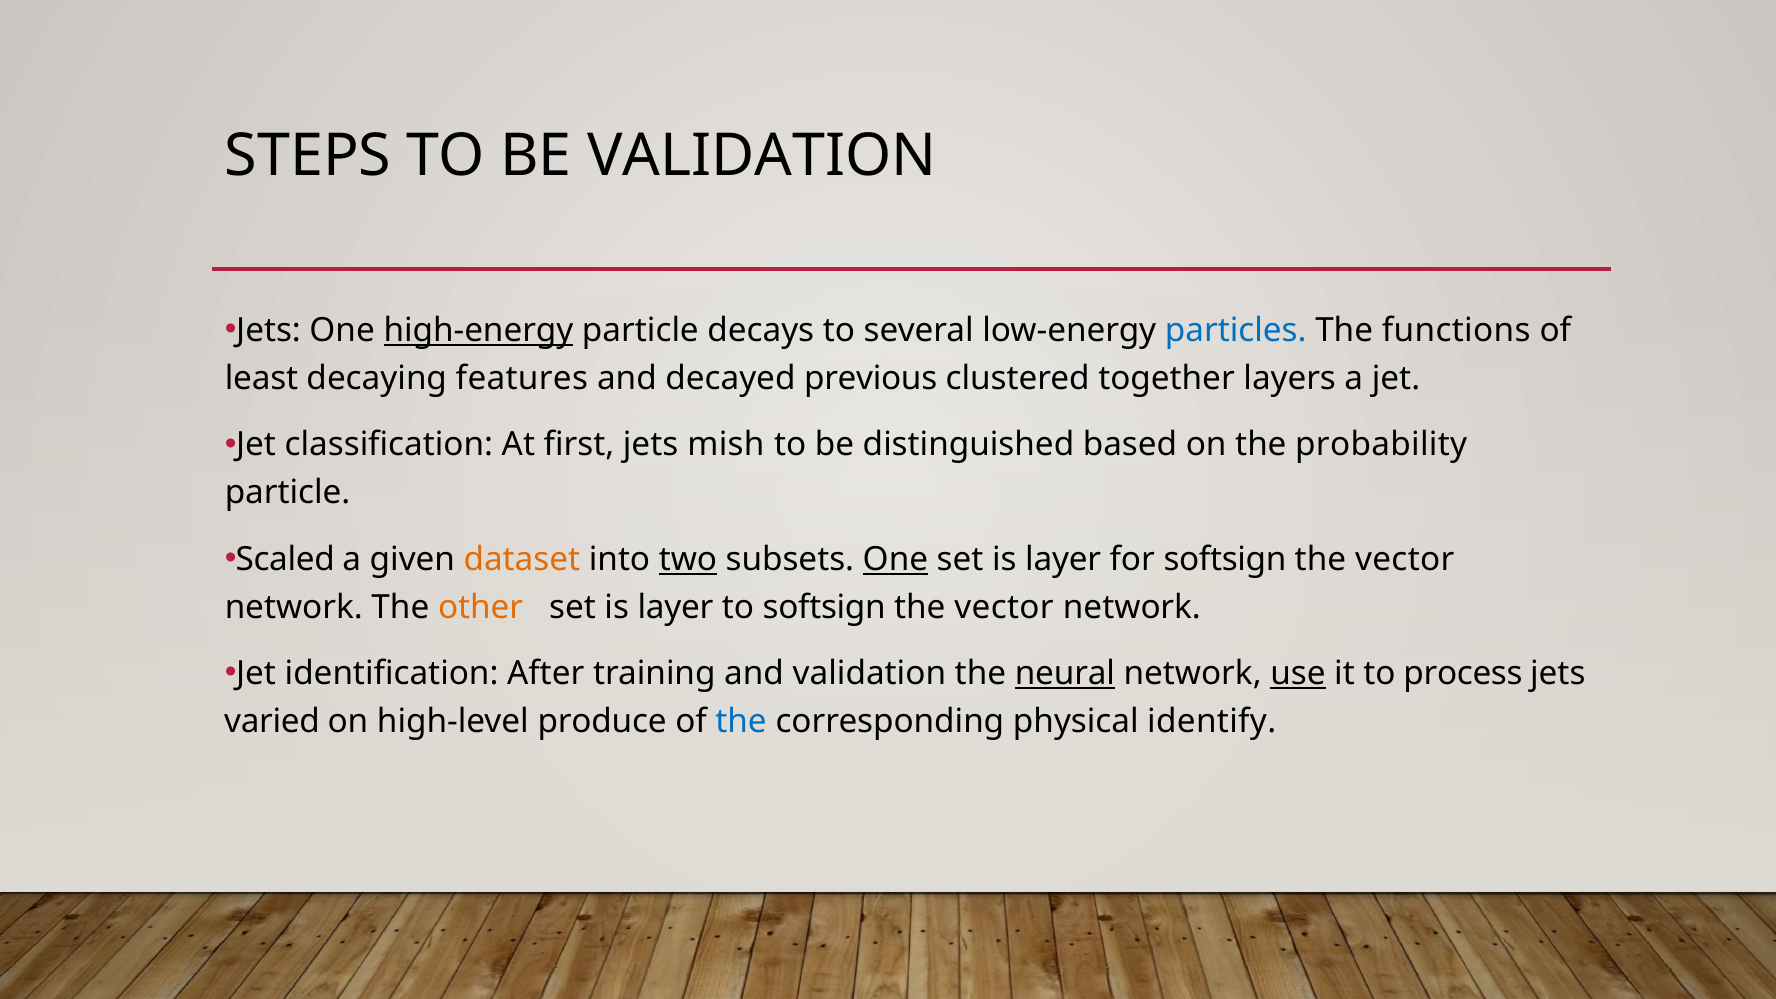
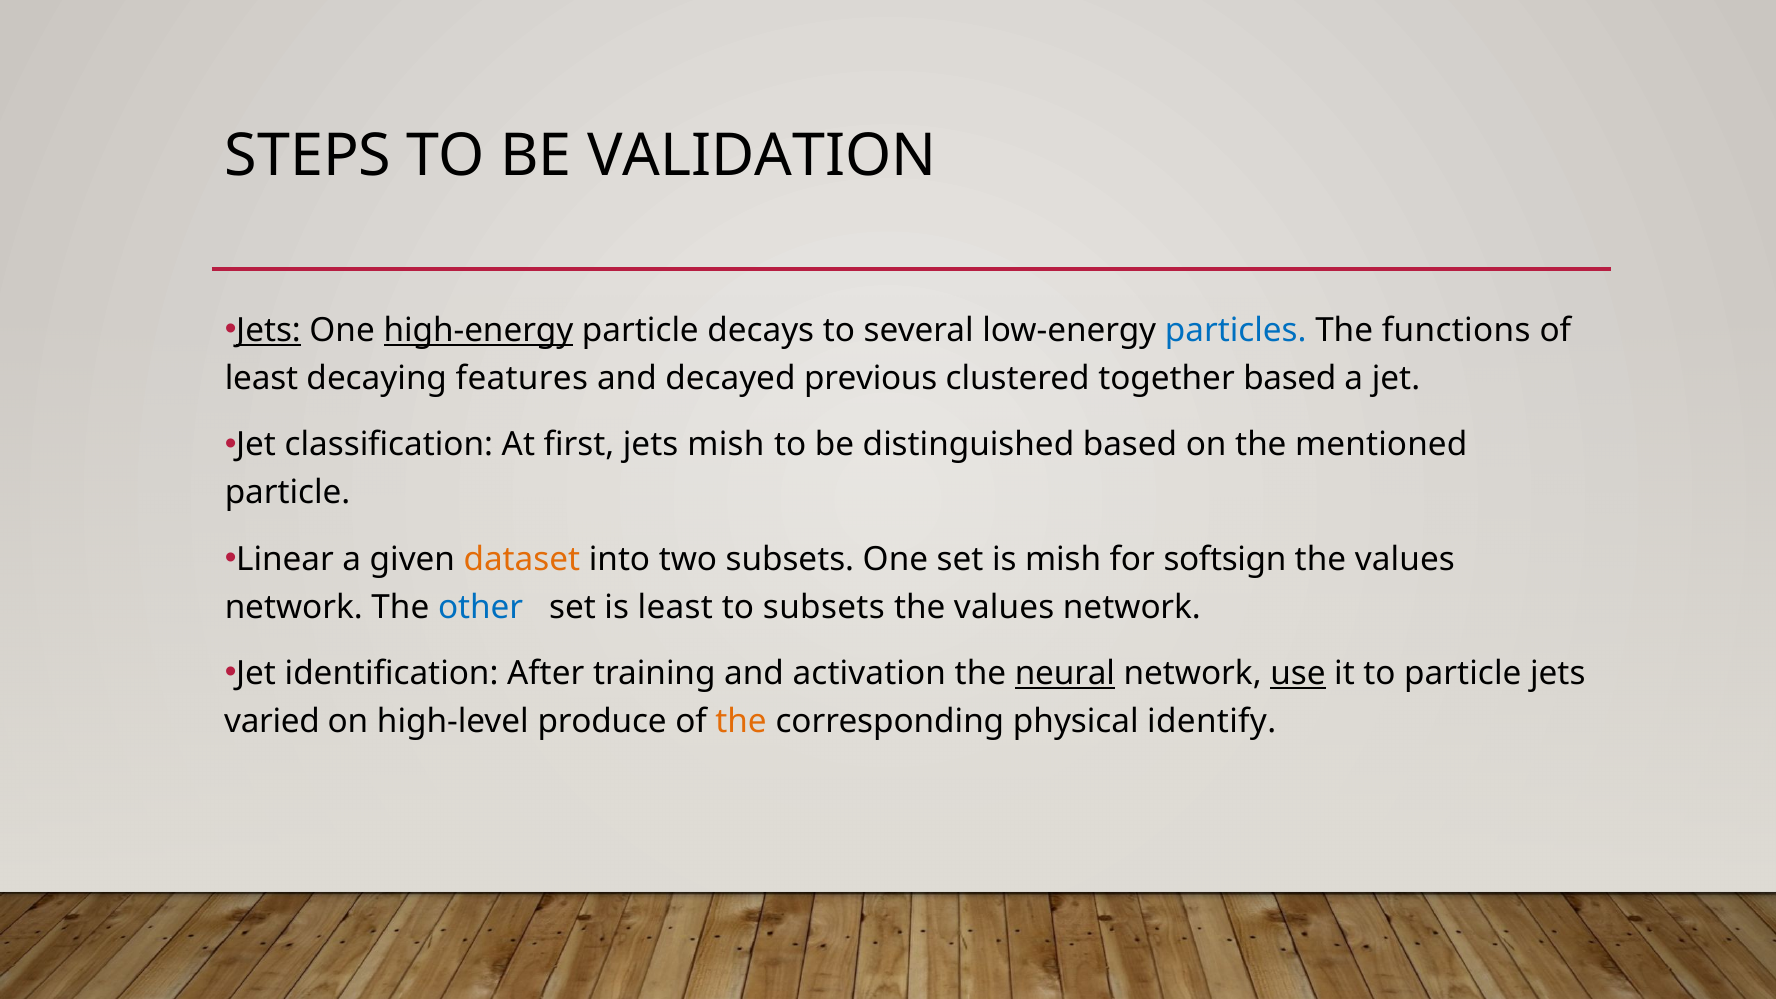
Jets underline: none -> present (269, 331)
together layers: layers -> based (1290, 378)
probability: probability -> mentioned (1381, 445)
Scaled: Scaled -> Linear (285, 559)
two underline: present -> none (688, 559)
One underline: present -> none (895, 559)
layer: layer -> mish (1063, 559)
vector: vector -> values (1405, 559)
other colour: orange -> blue (481, 607)
layer: layer -> least (675, 607)
to softsign: softsign -> subsets (824, 607)
vector: vector -> values (1004, 607)
and validation: validation -> activation (869, 674)
to process: process -> particle (1463, 674)
the colour: blue -> orange (741, 722)
